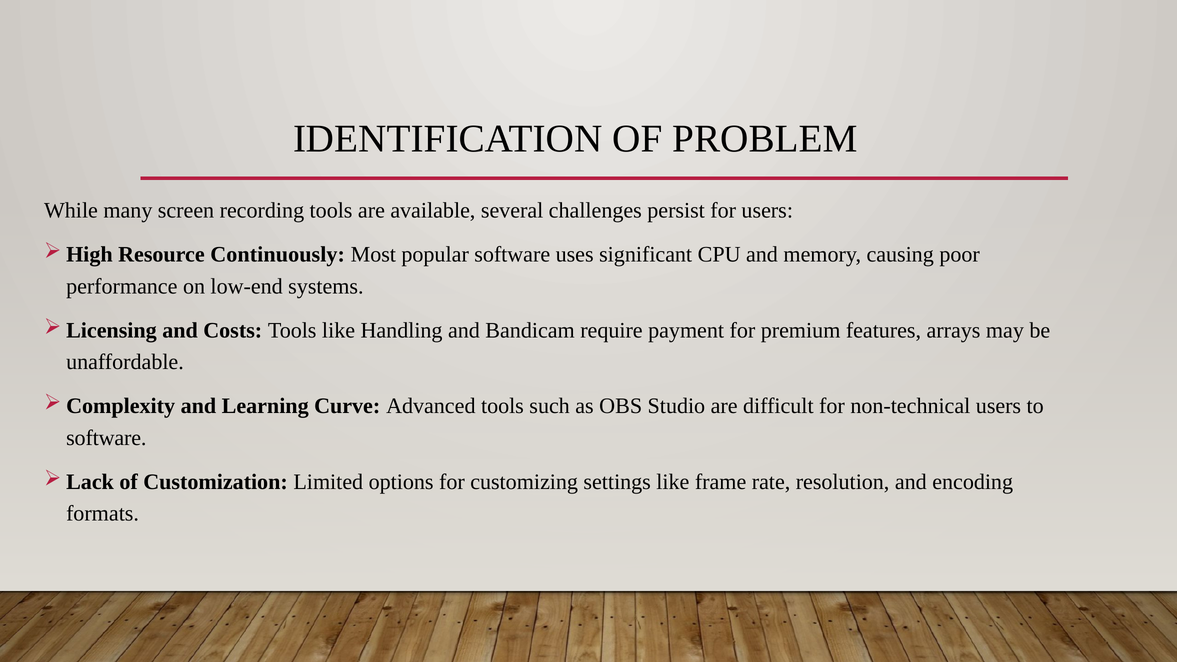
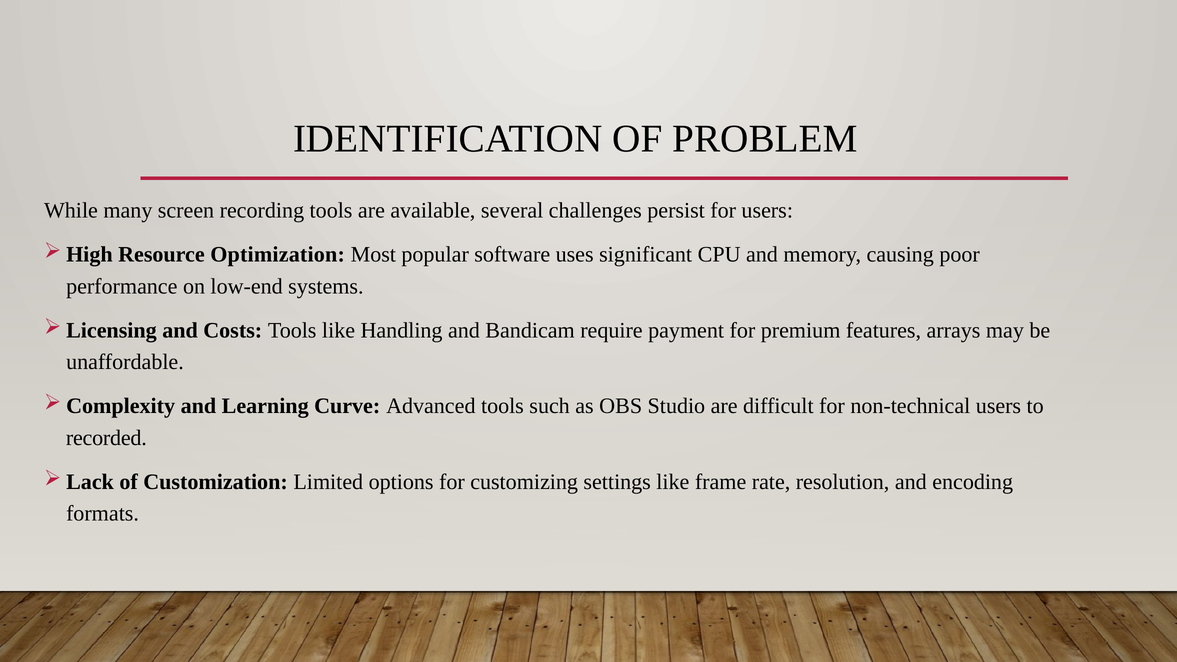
Continuously: Continuously -> Optimization (278, 255)
software: software -> recorded (106, 438)
